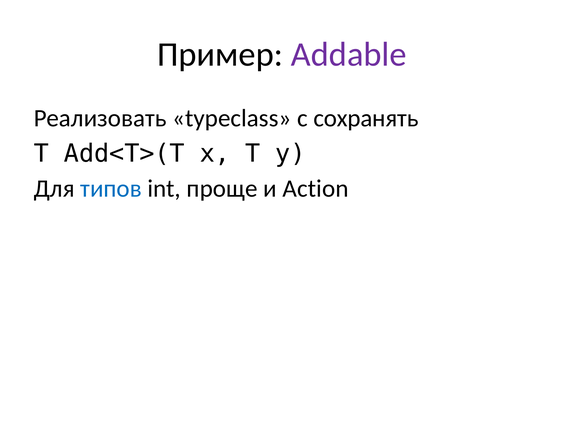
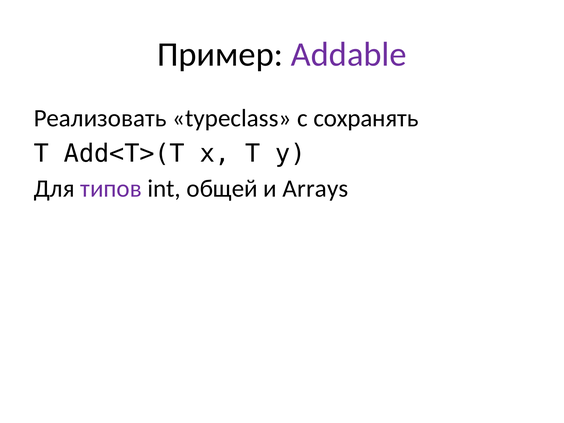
типов colour: blue -> purple (111, 189)
проще: проще -> общей (222, 189)
Action: Action -> Arrays (315, 189)
